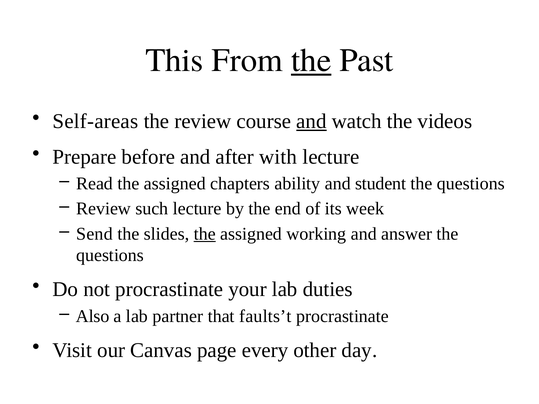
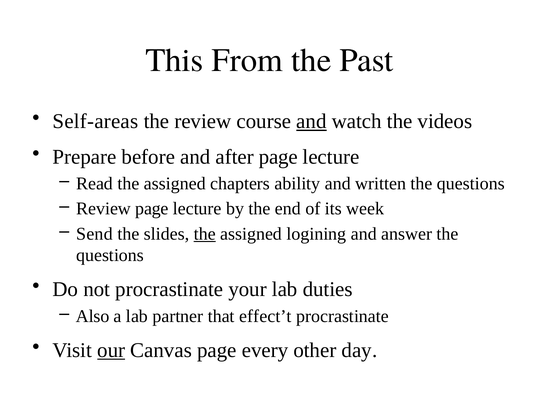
the underline: present -> none (311, 60)
after with: with -> page (278, 157)
student: student -> written (381, 184)
Review such: such -> page (152, 209)
working: working -> logining (316, 234)
faults’t: faults’t -> effect’t (265, 316)
our underline: none -> present (111, 350)
